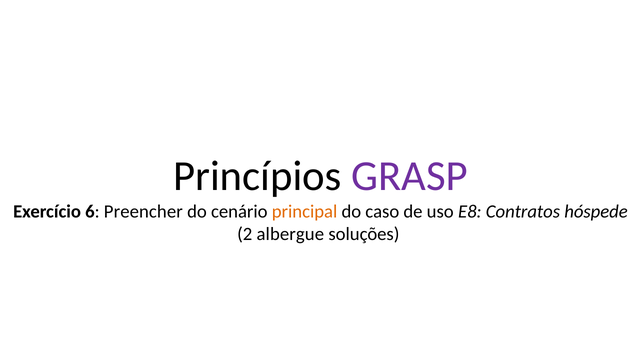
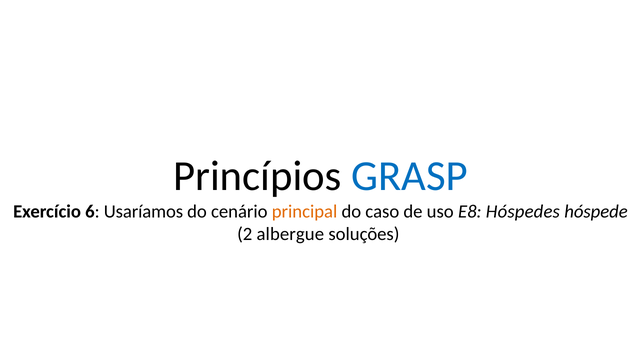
GRASP colour: purple -> blue (410, 176)
Preencher: Preencher -> Usaríamos (143, 211)
Contratos: Contratos -> Hóspedes (523, 211)
